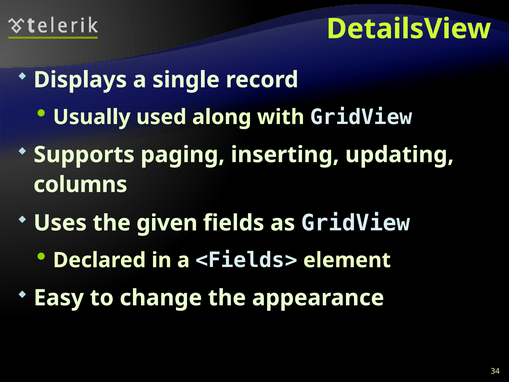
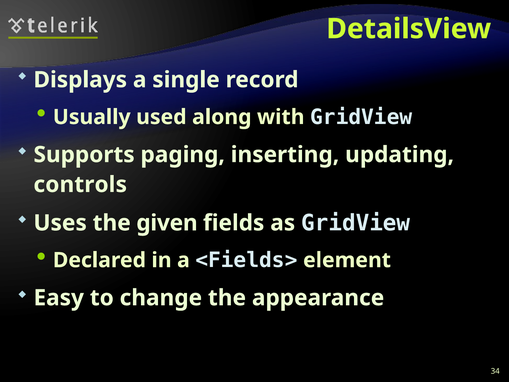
columns: columns -> controls (80, 184)
